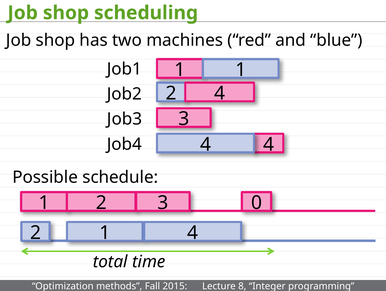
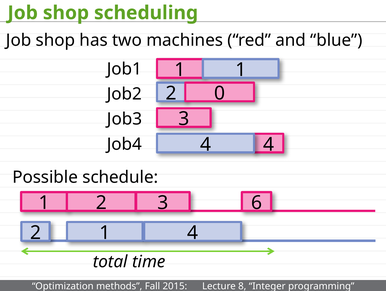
4: 4 -> 0 (220, 93)
0: 0 -> 6 (257, 203)
